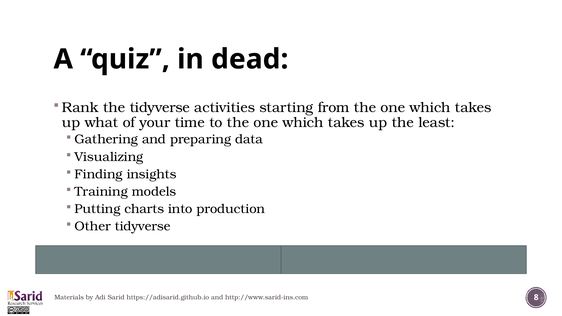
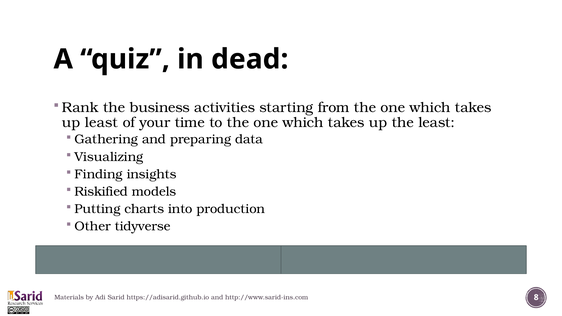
the tidyverse: tidyverse -> business (160, 107)
up what: what -> least (101, 123)
Training: Training -> Riskified (101, 192)
